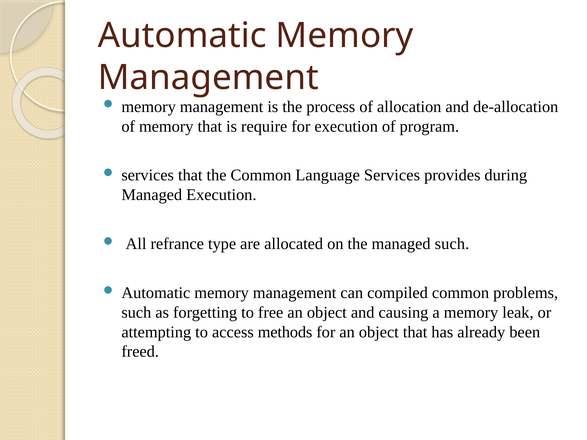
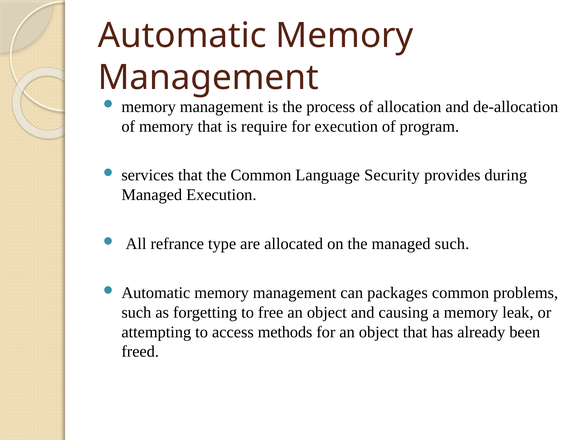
Language Services: Services -> Security (392, 175)
compiled: compiled -> packages (397, 293)
